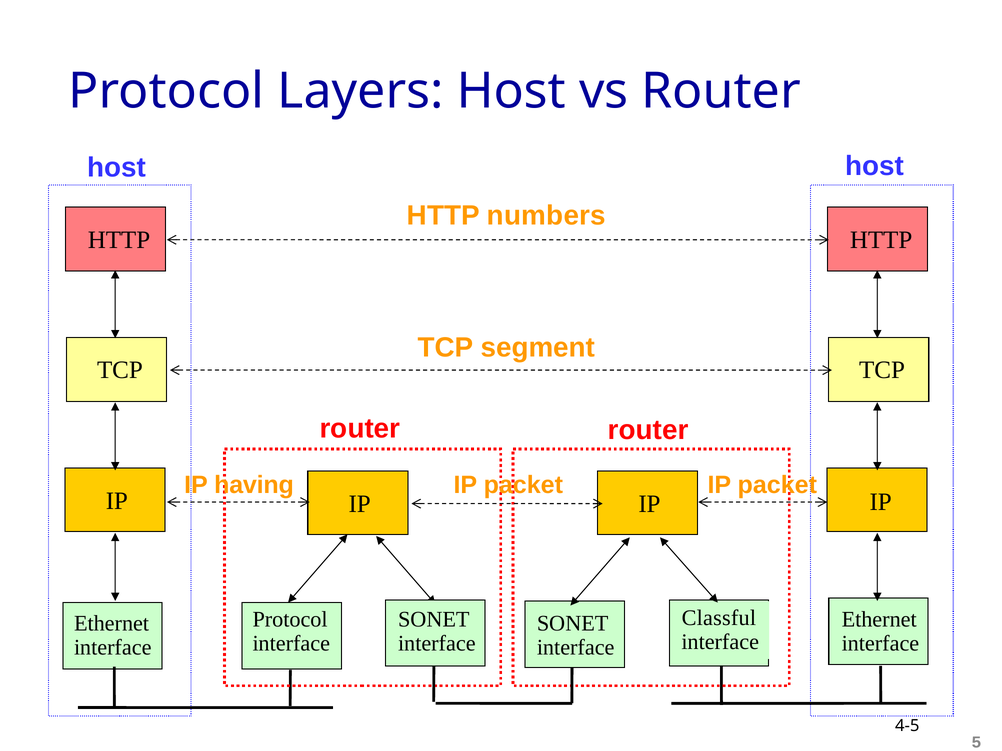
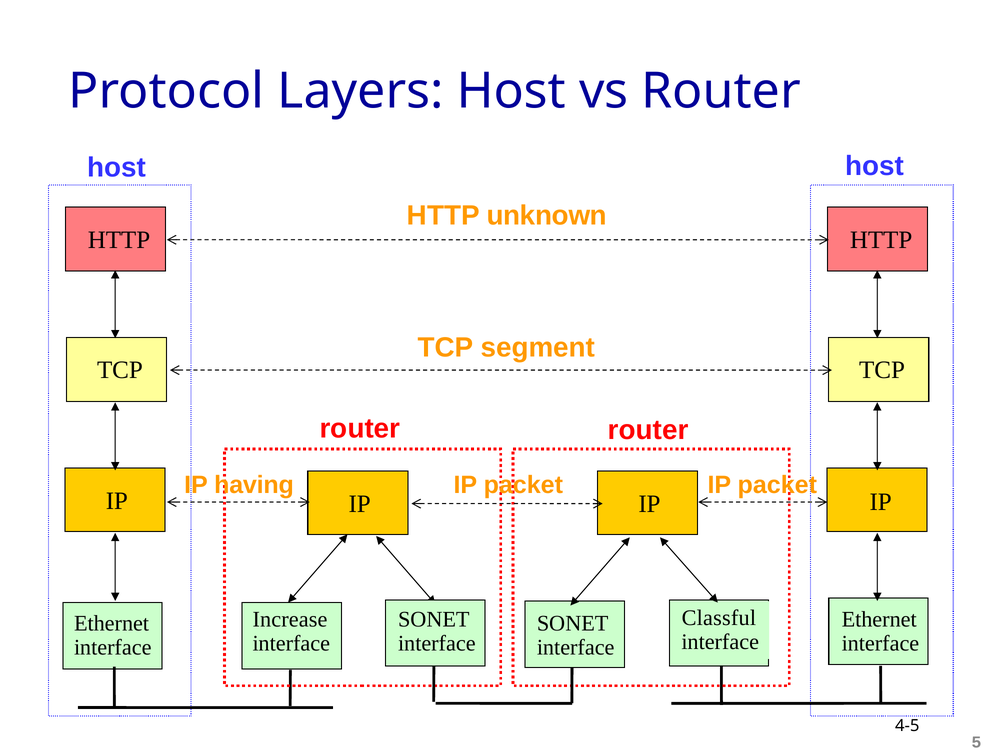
numbers: numbers -> unknown (547, 216)
Protocol: Protocol -> Increase (290, 620)
